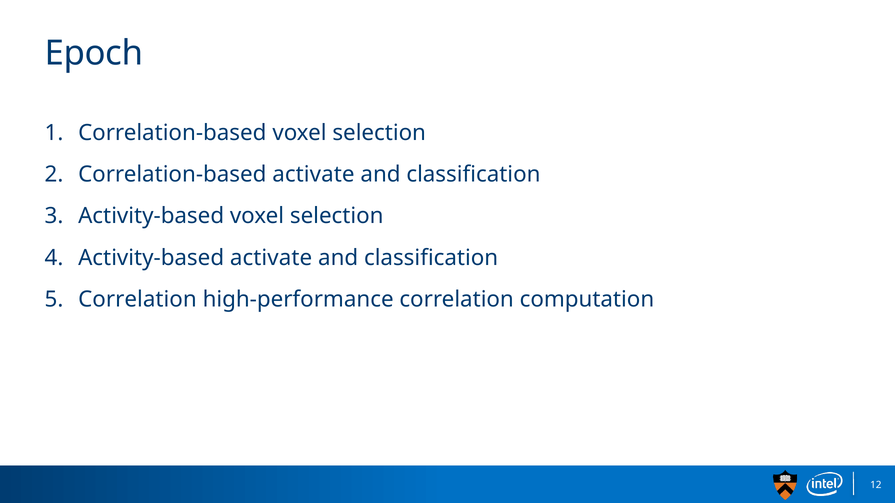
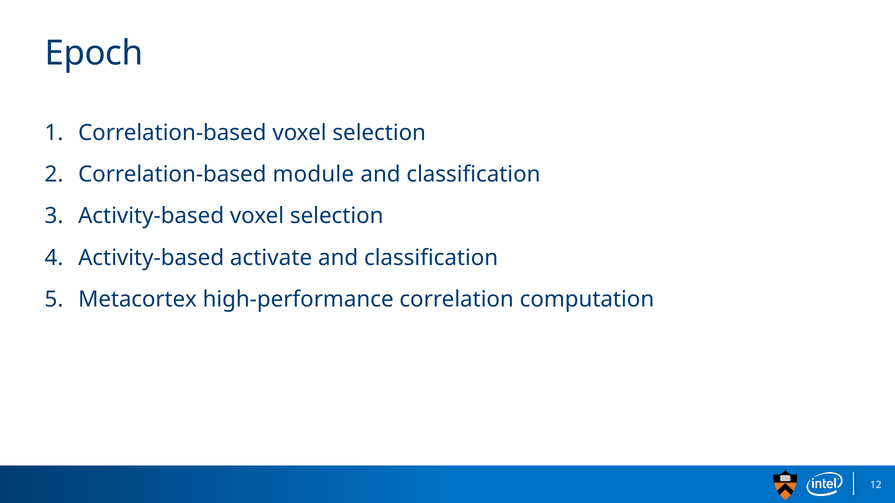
Correlation-based activate: activate -> module (313, 175)
Correlation: Correlation -> Metacortex (138, 300)
